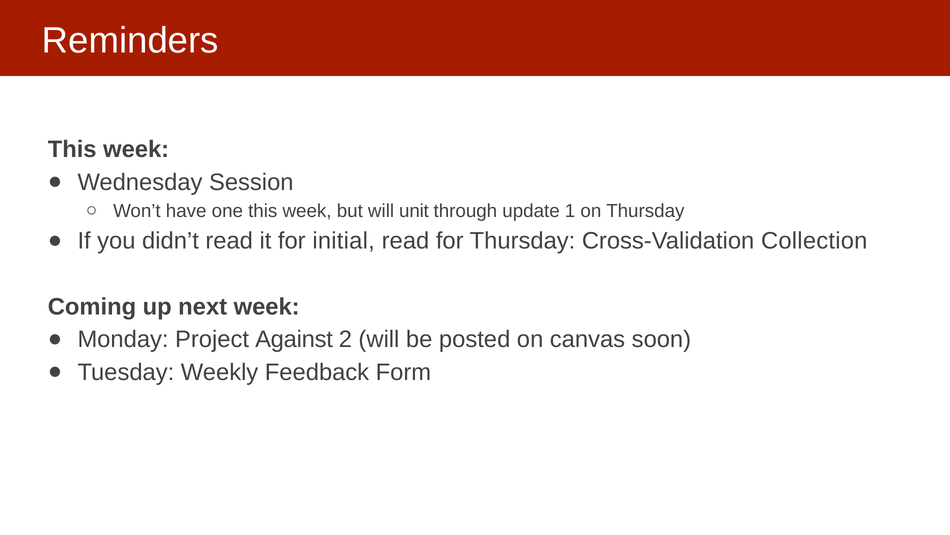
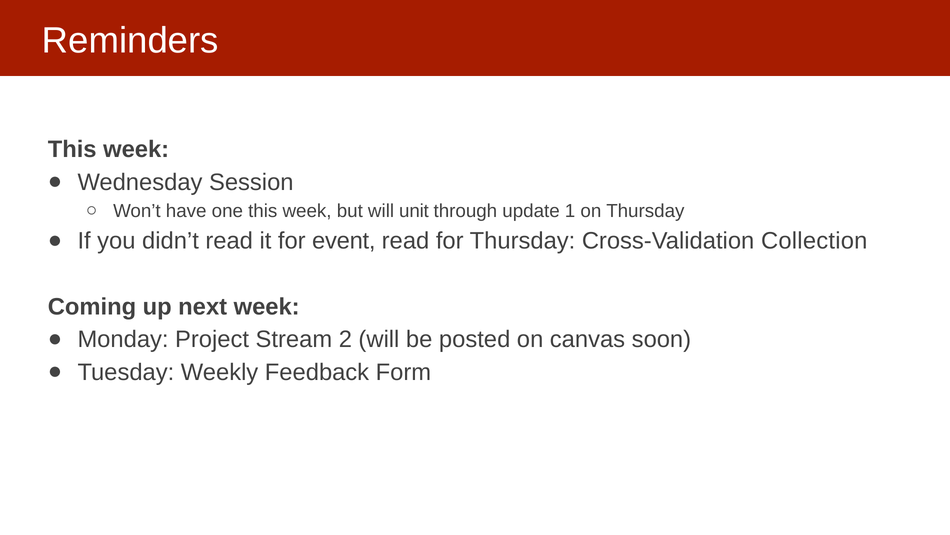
initial: initial -> event (344, 241)
Against: Against -> Stream (294, 339)
